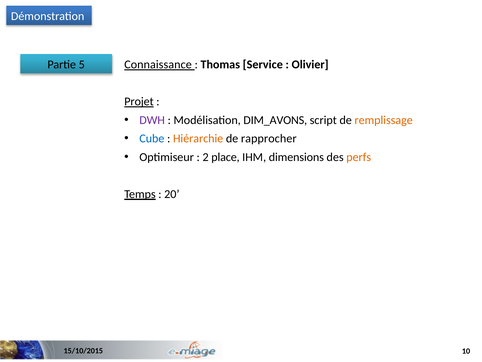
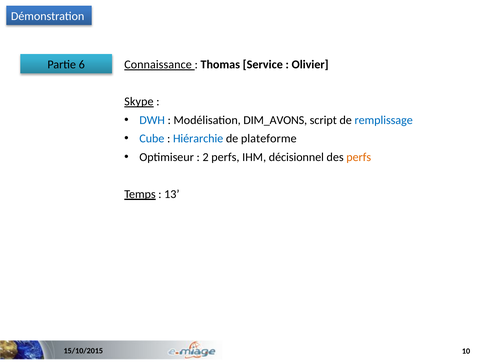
5: 5 -> 6 (82, 65)
Projet: Projet -> Skype (139, 101)
DWH colour: purple -> blue (152, 120)
remplissage colour: orange -> blue (384, 120)
Hiérarchie colour: orange -> blue (198, 138)
rapprocher: rapprocher -> plateforme (269, 138)
2 place: place -> perfs (225, 157)
dimensions: dimensions -> décisionnel (296, 157)
20: 20 -> 13 (172, 194)
